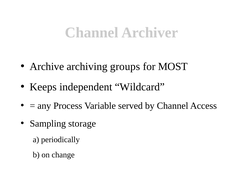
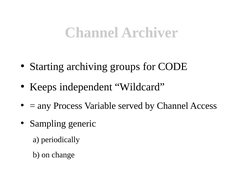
Archive: Archive -> Starting (47, 66)
MOST: MOST -> CODE (173, 66)
storage: storage -> generic (82, 123)
